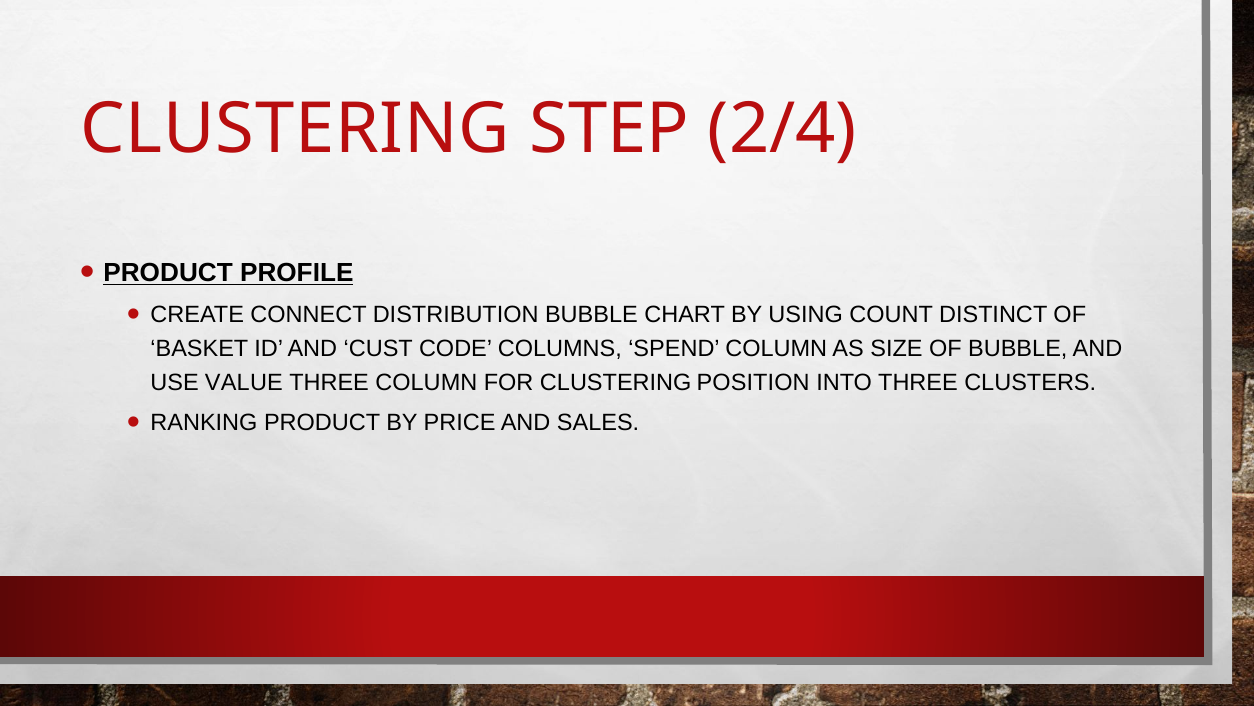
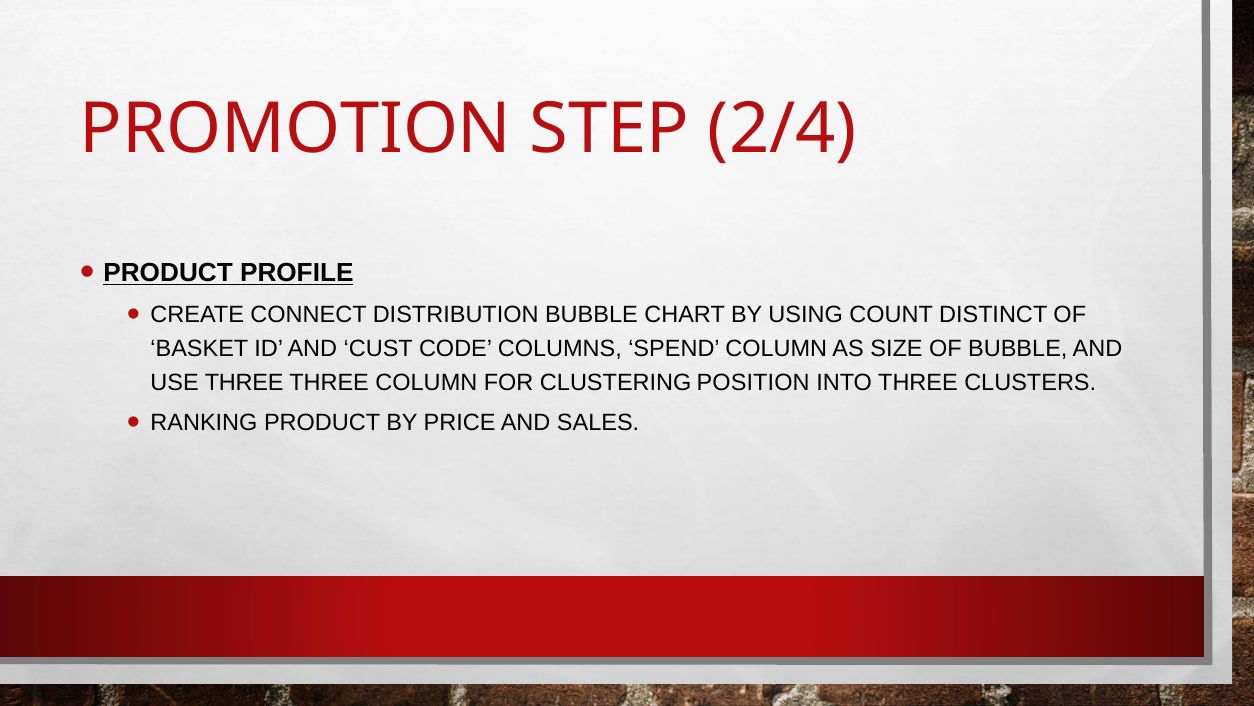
CLUSTERING: CLUSTERING -> PROMOTION (296, 129)
USE VALUE: VALUE -> THREE (244, 382)
